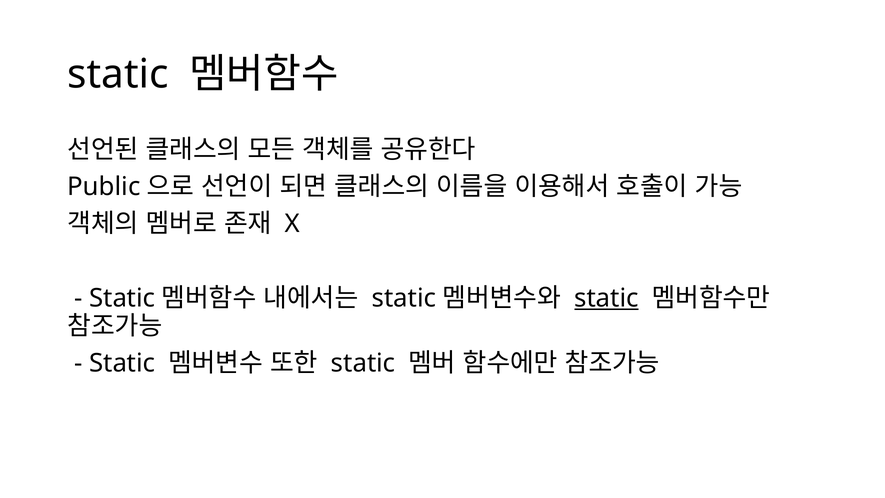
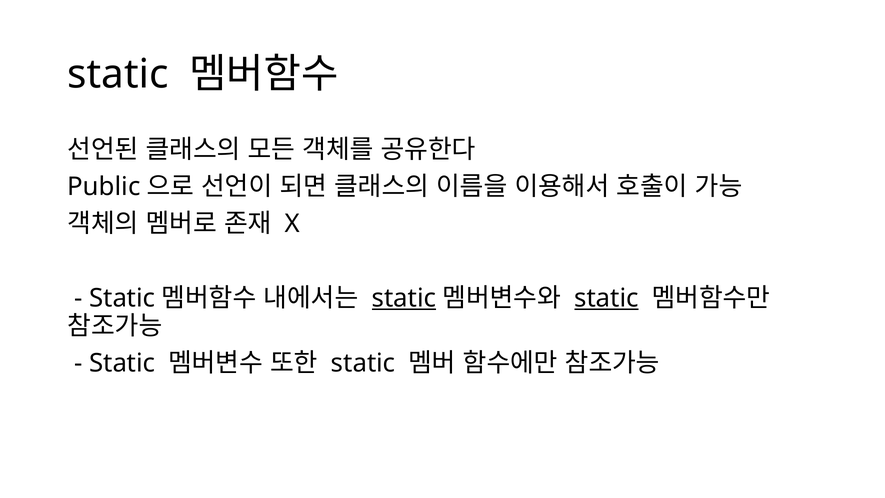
static underline: none -> present (404, 298)
